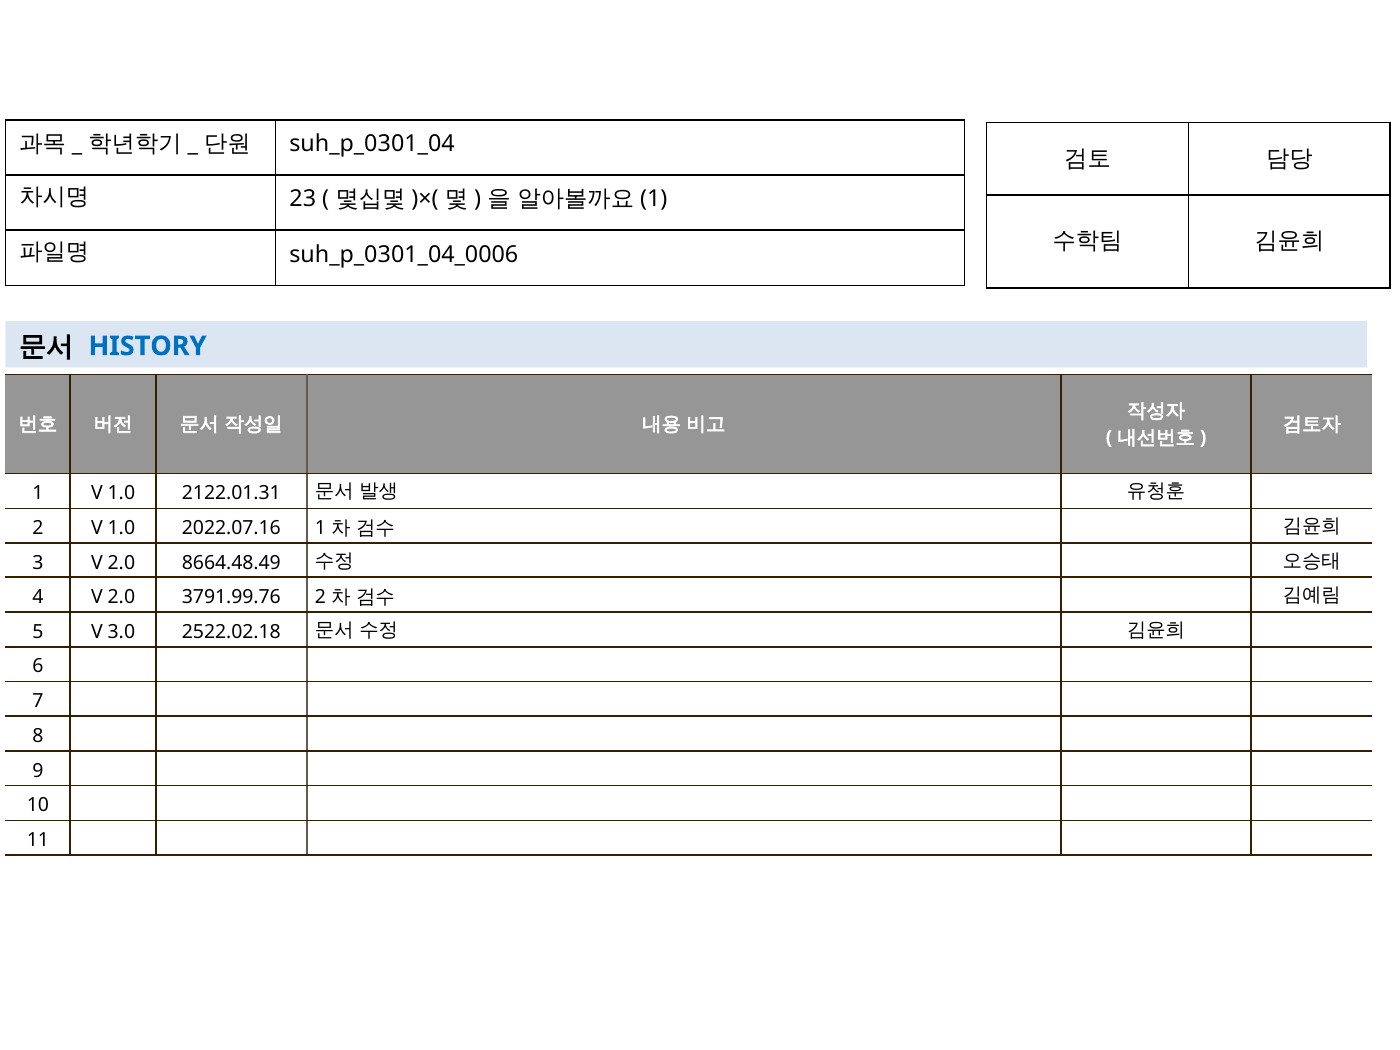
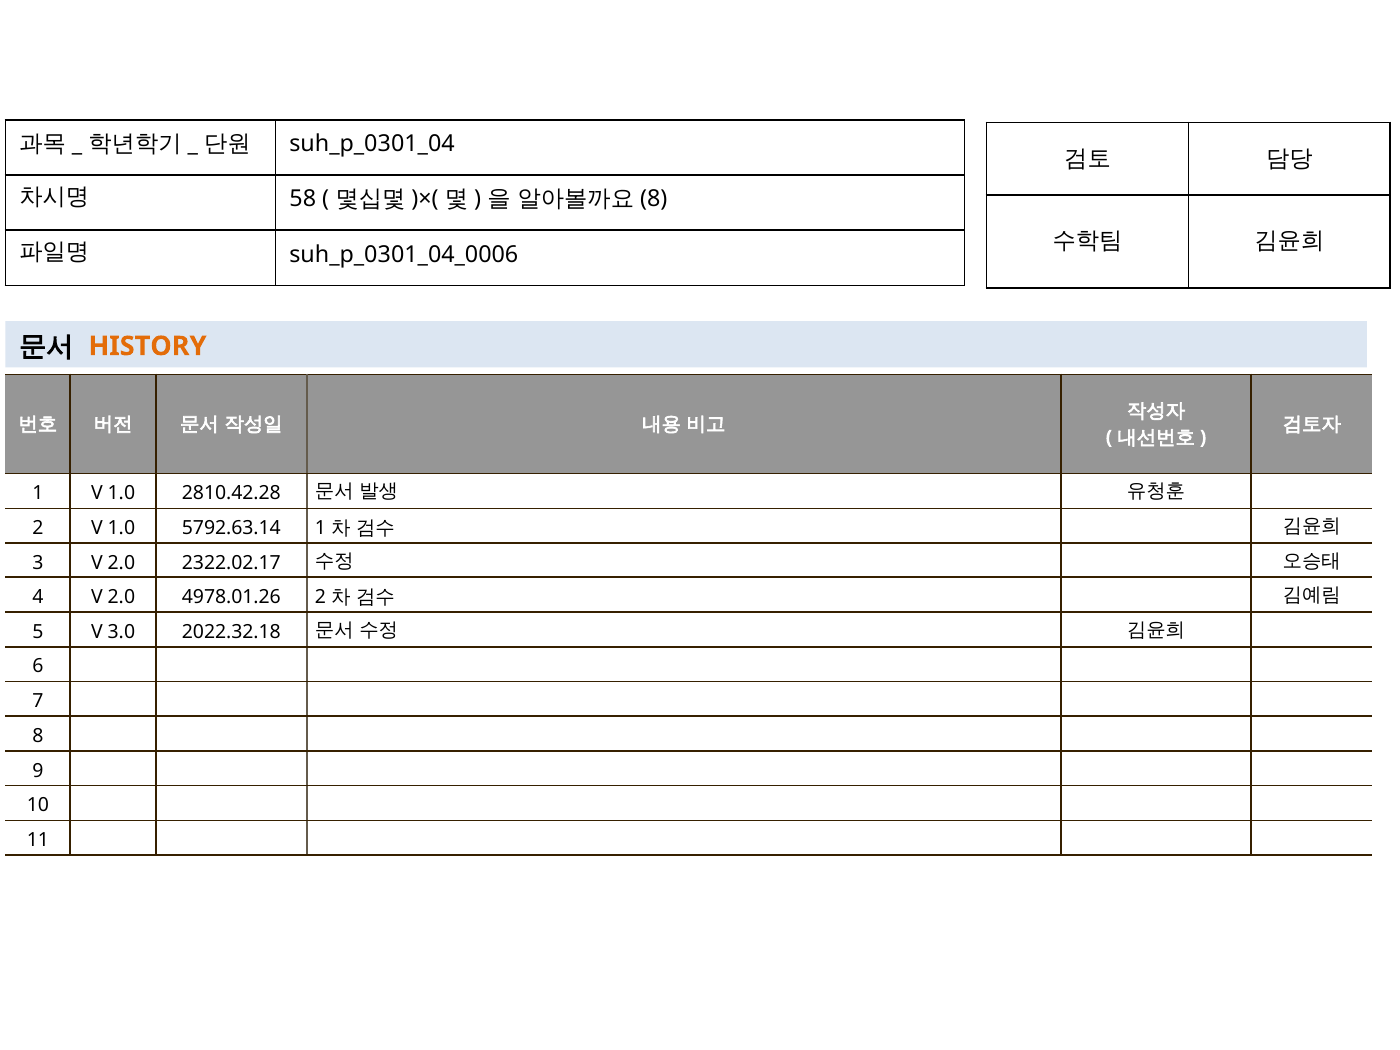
23: 23 -> 58 (303, 199)
1: 1 -> 8 (654, 199)
HISTORY colour: blue -> orange (147, 346)
2122.01.31: 2122.01.31 -> 2810.42.28 (231, 493)
2022.07.16: 2022.07.16 -> 5792.63.14 (231, 528)
8664.48.49: 8664.48.49 -> 2322.02.17 (231, 563)
3791.99.76: 3791.99.76 -> 4978.01.26 (231, 597)
2522.02.18: 2522.02.18 -> 2022.32.18 (231, 632)
